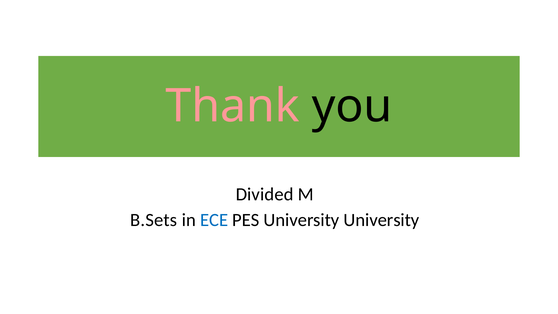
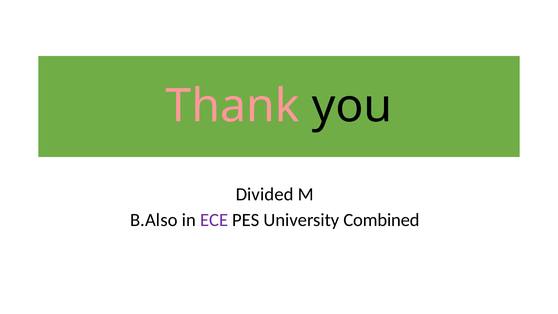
B.Sets: B.Sets -> B.Also (154, 220)
ECE colour: blue -> purple (214, 220)
University University: University -> Combined (382, 220)
